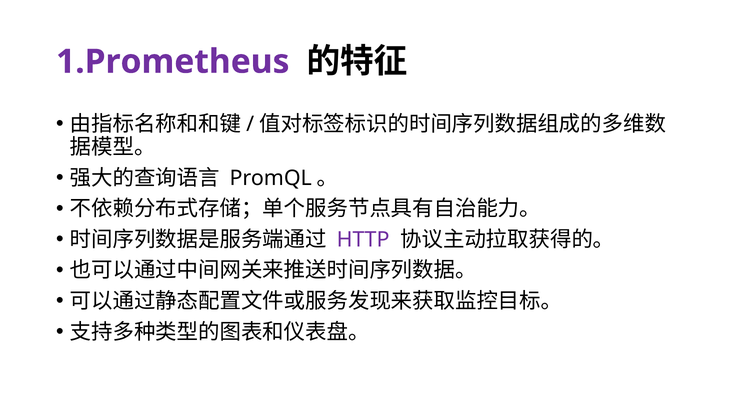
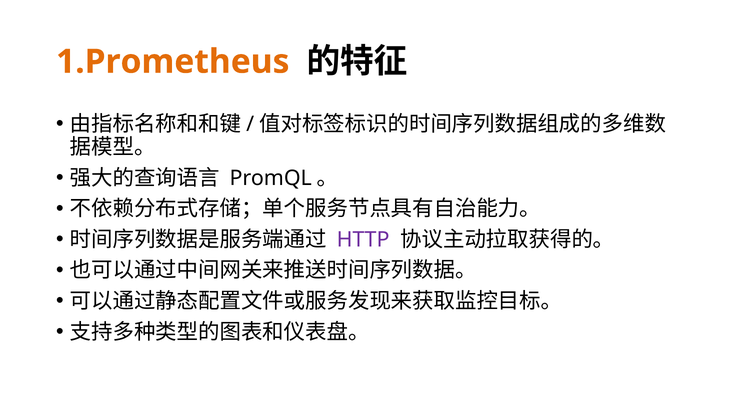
1.Prometheus colour: purple -> orange (173, 62)
